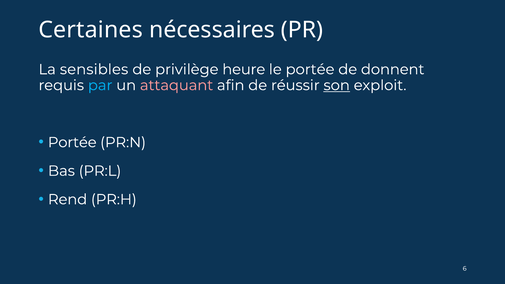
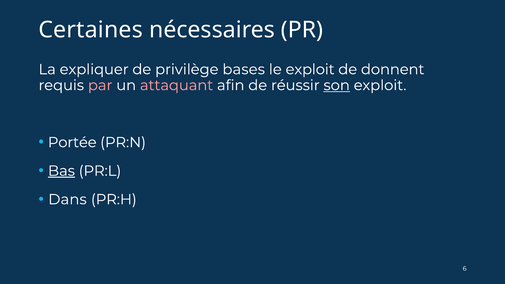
sensibles: sensibles -> expliquer (94, 69)
heure: heure -> bases (244, 69)
le portée: portée -> exploit (310, 69)
par colour: light blue -> pink (100, 85)
Bas underline: none -> present (61, 171)
Rend: Rend -> Dans (67, 199)
